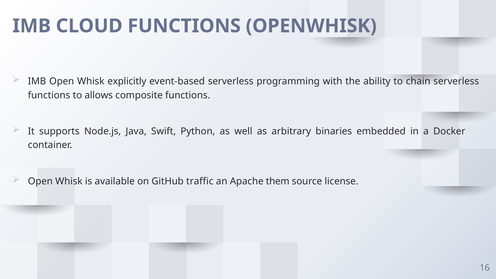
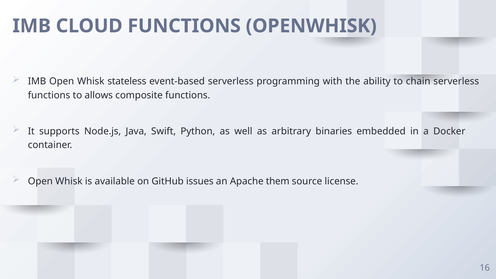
explicitly: explicitly -> stateless (127, 81)
traffic: traffic -> issues (200, 181)
